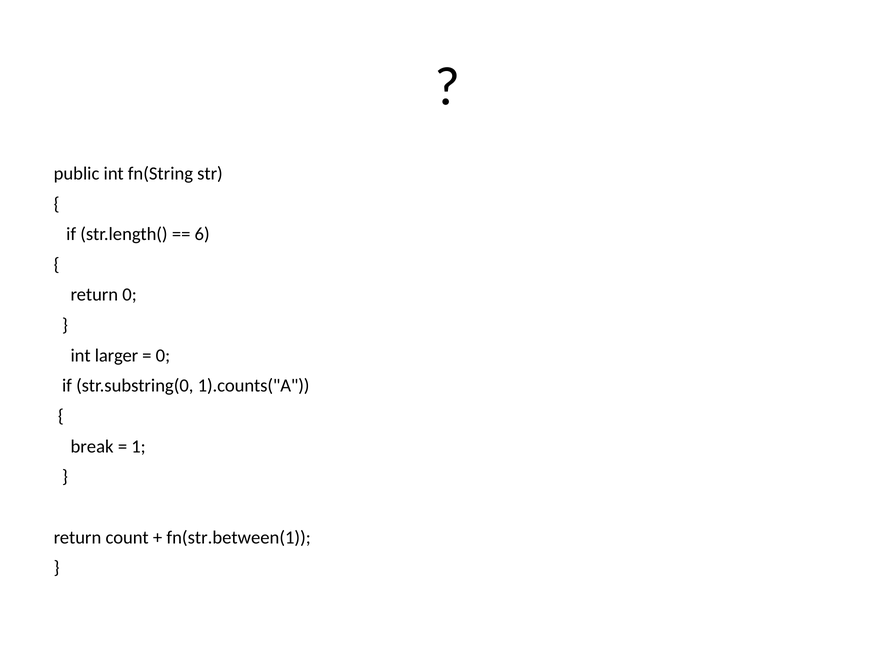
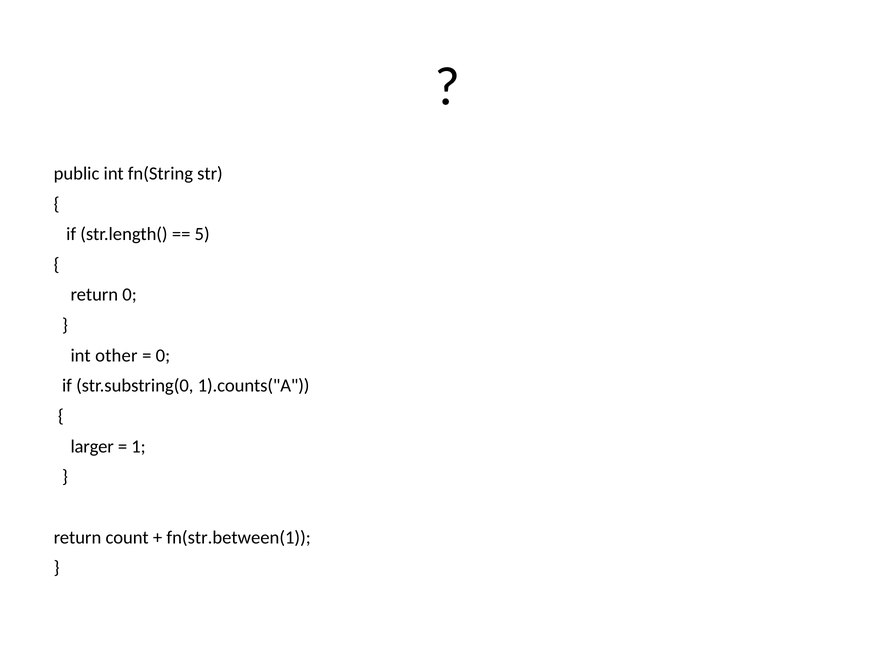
6: 6 -> 5 (202, 234)
larger: larger -> other (116, 356)
break: break -> larger (92, 447)
